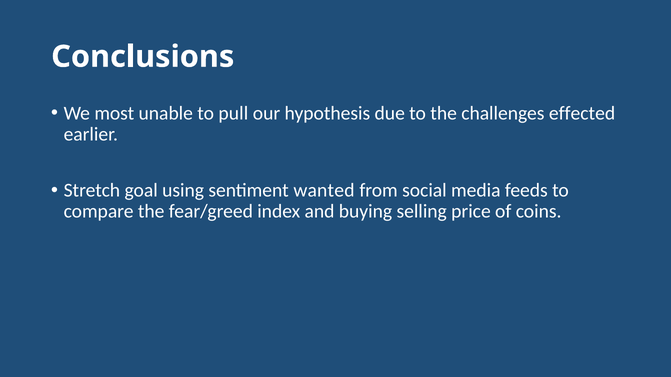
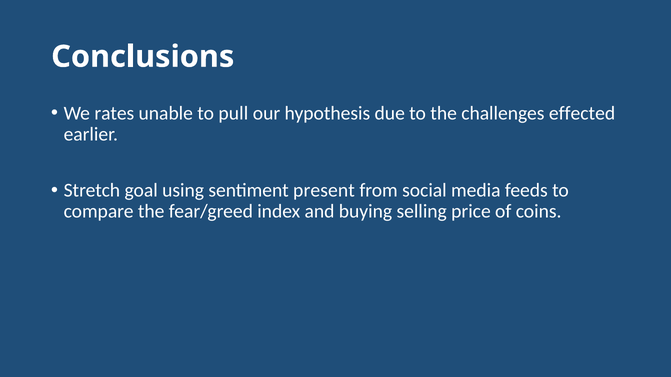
most: most -> rates (114, 113)
wanted: wanted -> present (324, 191)
